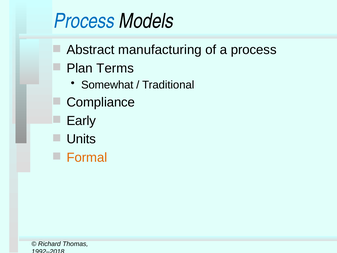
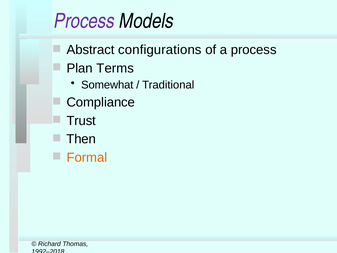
Process colour: blue -> purple (84, 21)
manufacturing: manufacturing -> configurations (160, 50)
Early: Early -> Trust (81, 121)
Units: Units -> Then (81, 139)
